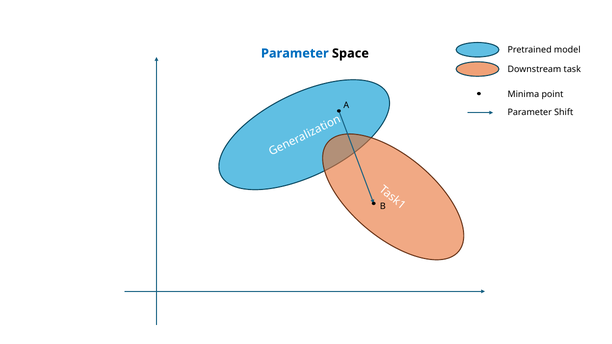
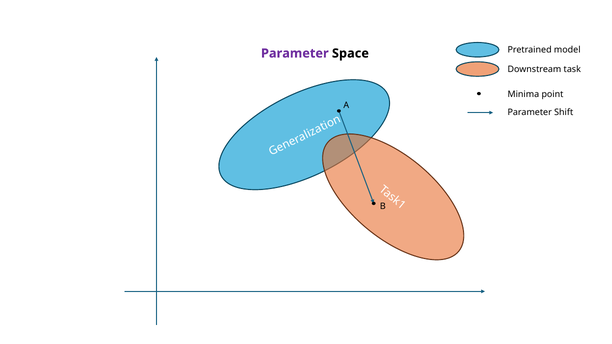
Parameter colour: blue -> purple (295, 53)
